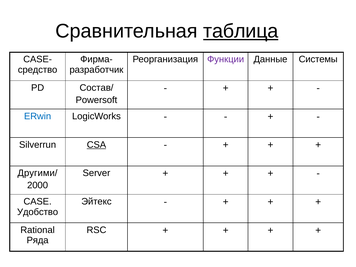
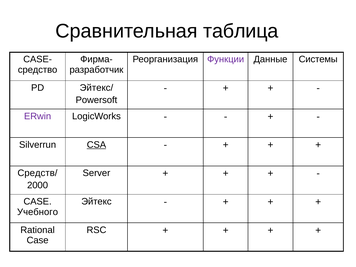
таблица underline: present -> none (241, 31)
Состав/: Состав/ -> Эйтекс/ (96, 88)
ERwin colour: blue -> purple (38, 116)
Другими/: Другими/ -> Средств/ (37, 173)
Удобство: Удобство -> Учебного (38, 212)
Ряда: Ряда -> Case (38, 240)
